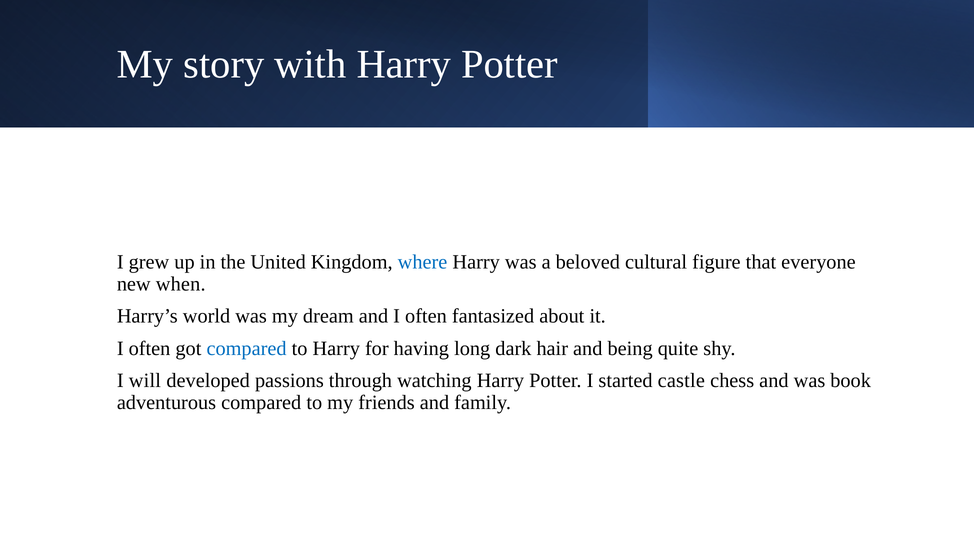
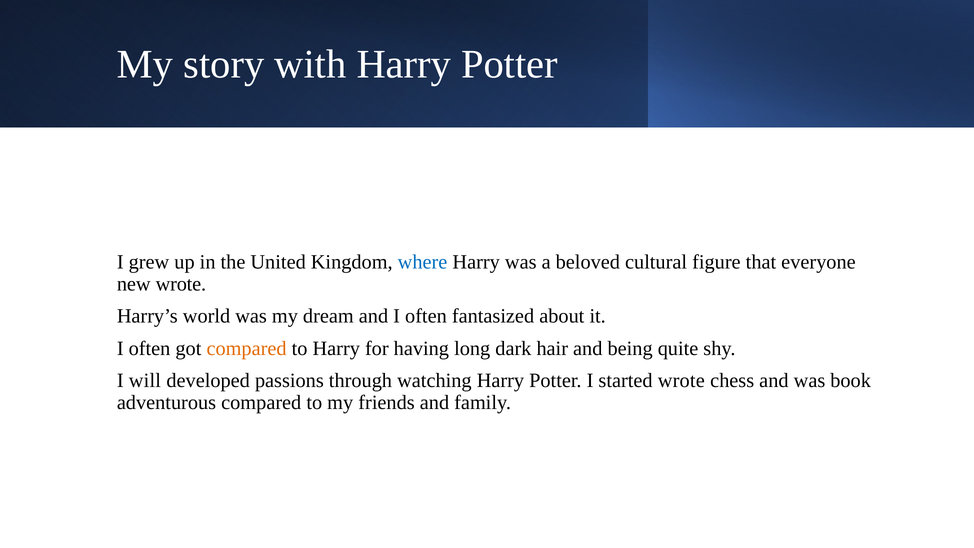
new when: when -> wrote (181, 284)
compared colour: blue -> orange (247, 348)
started castle: castle -> wrote (681, 380)
